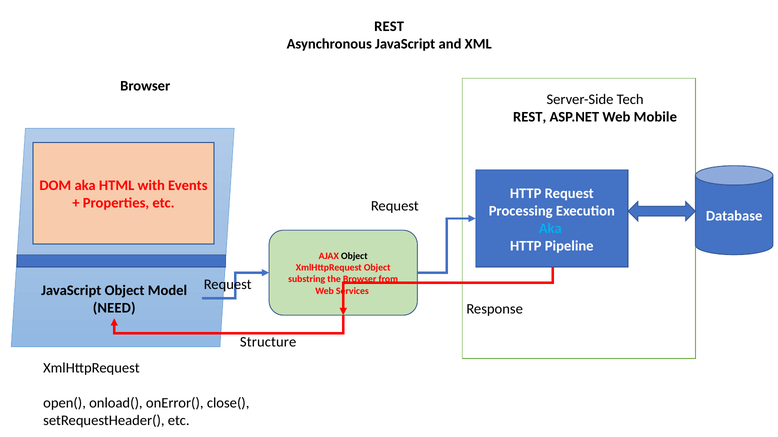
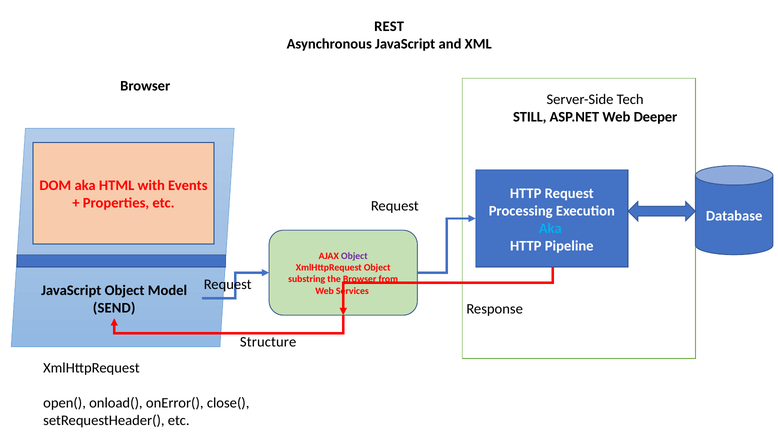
REST: REST -> STILL (530, 117)
Mobile: Mobile -> Deeper (655, 117)
Object colour: black -> purple (354, 256)
NEED: NEED -> SEND (114, 308)
